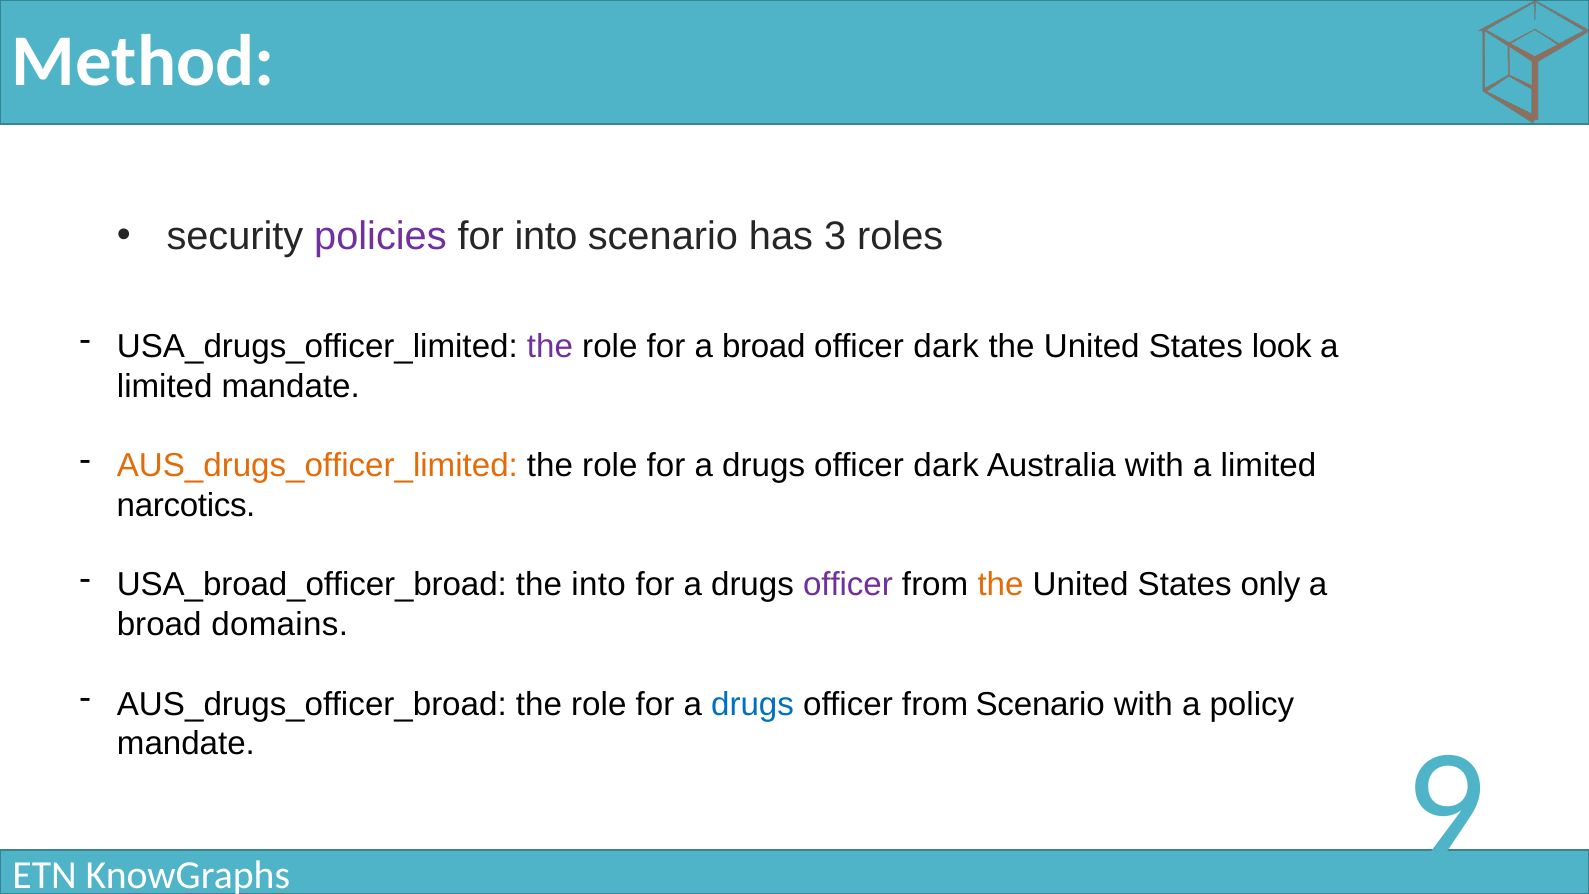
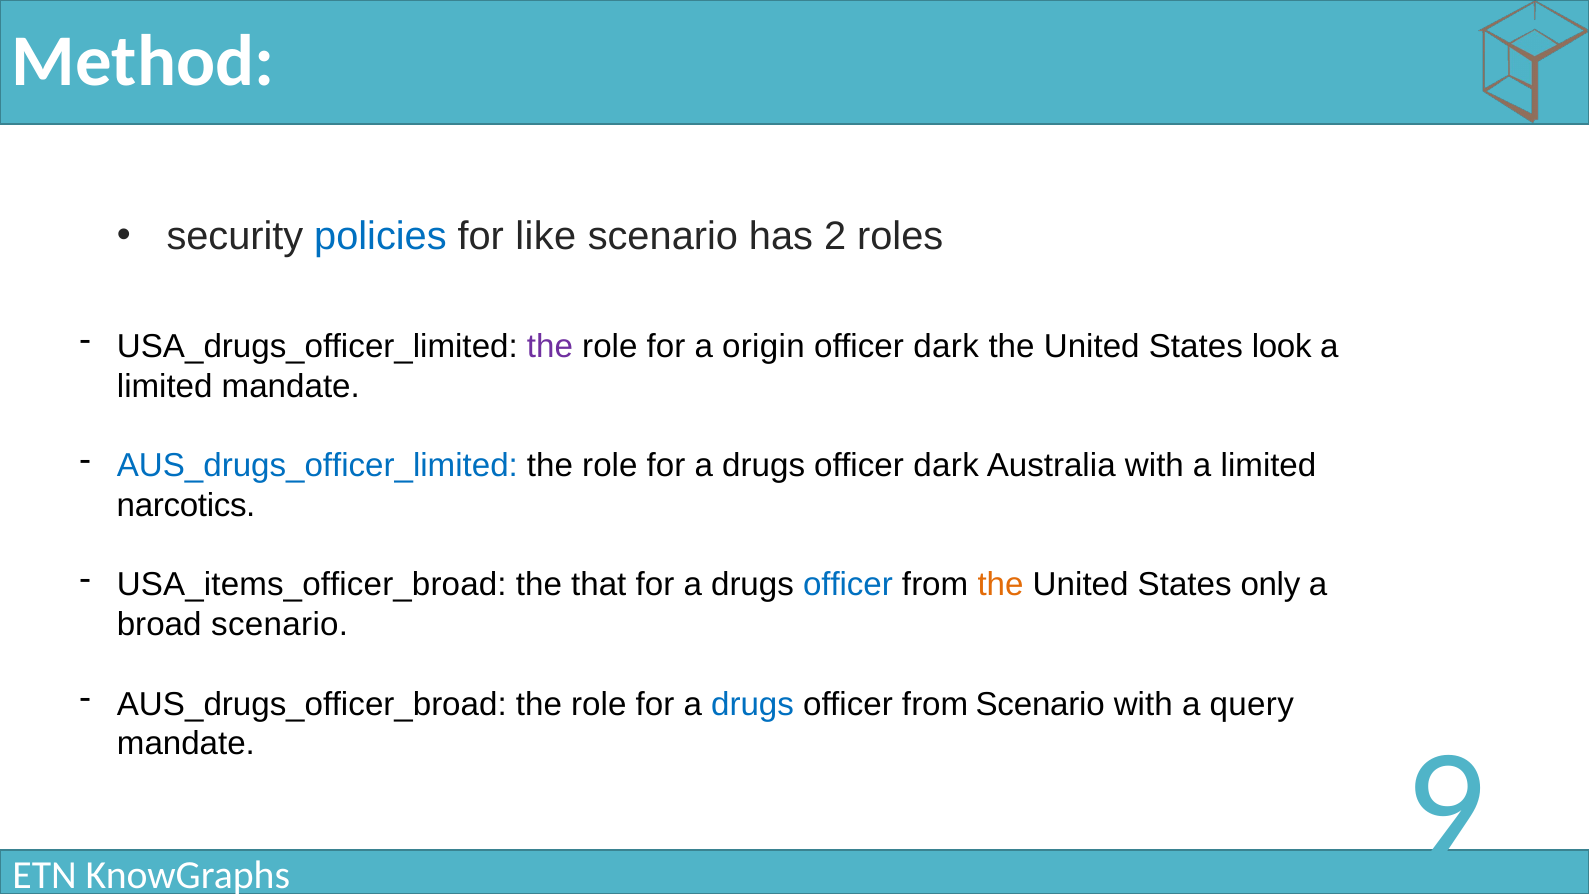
policies colour: purple -> blue (380, 237)
for into: into -> like (546, 237)
3: 3 -> 2 (835, 237)
for a broad: broad -> origin (763, 346)
AUS_drugs_officer_limited colour: orange -> blue (317, 466)
USA_broad_officer_broad: USA_broad_officer_broad -> USA_items_officer_broad (312, 585)
the into: into -> that (599, 585)
officer colour: purple -> blue (848, 585)
broad domains: domains -> scenario (280, 624)
policy: policy -> query (1252, 704)
